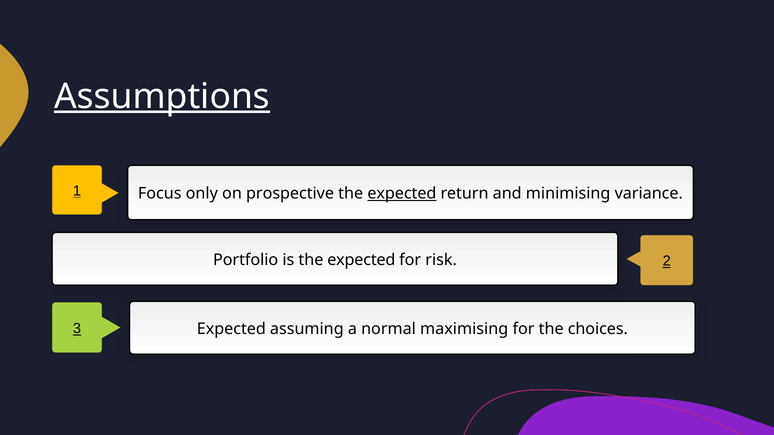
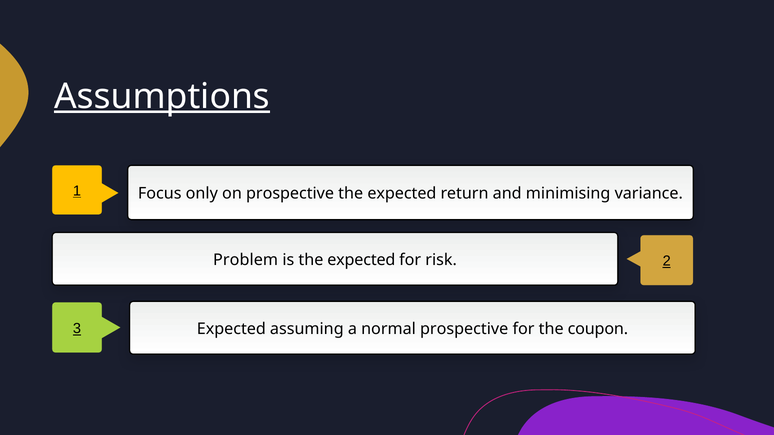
expected underline: present -> none (402, 194)
Portfolio: Portfolio -> Problem (246, 260)
normal maximising: maximising -> prospective (464, 329)
choices: choices -> coupon (598, 329)
